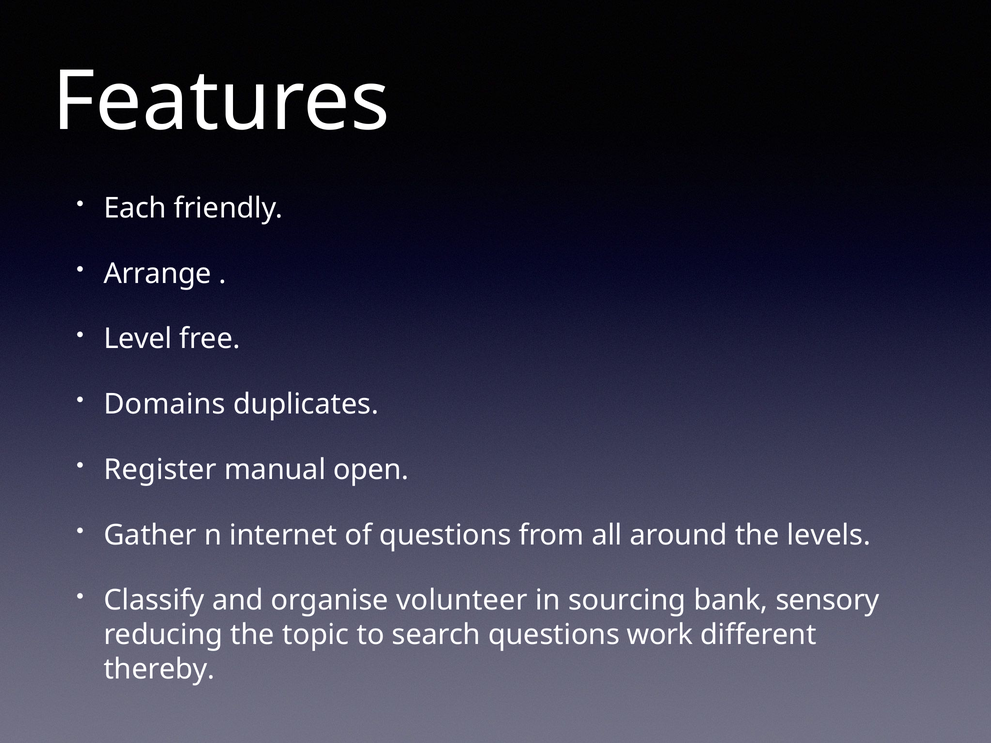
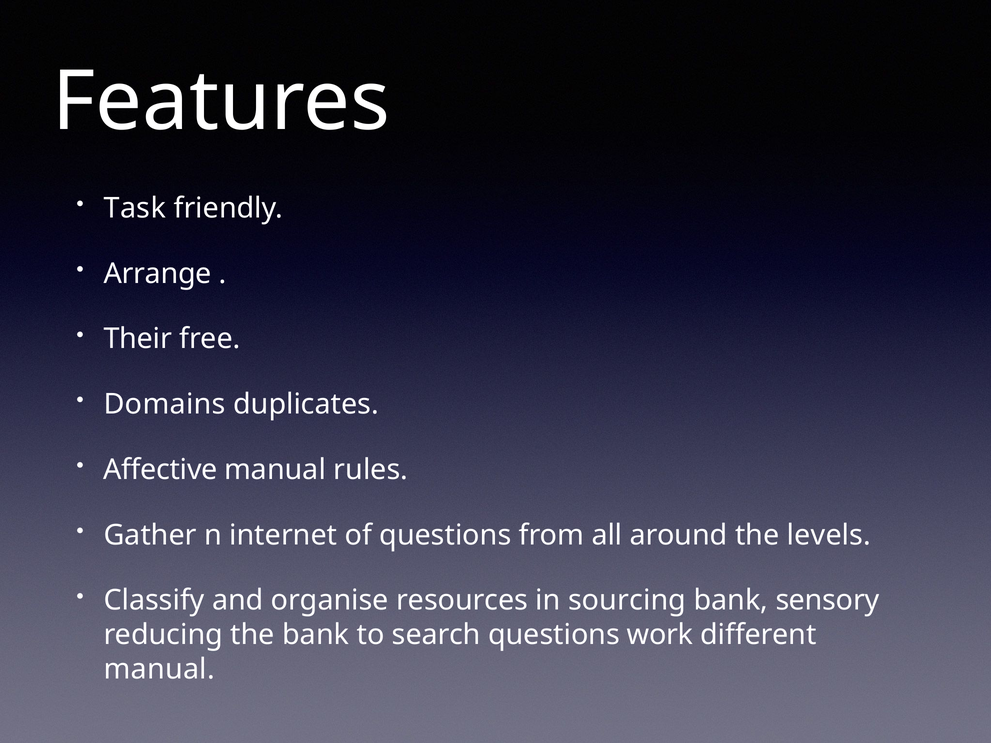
Each: Each -> Task (135, 208)
Level: Level -> Their (138, 339)
Register: Register -> Affective (160, 470)
open: open -> rules (371, 470)
volunteer: volunteer -> resources (462, 601)
the topic: topic -> bank (316, 635)
thereby: thereby -> manual (159, 670)
